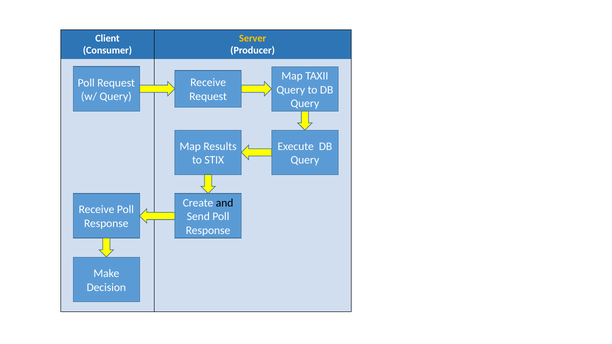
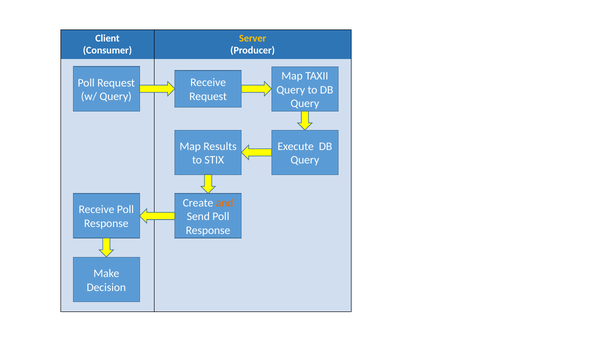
and colour: black -> orange (225, 203)
